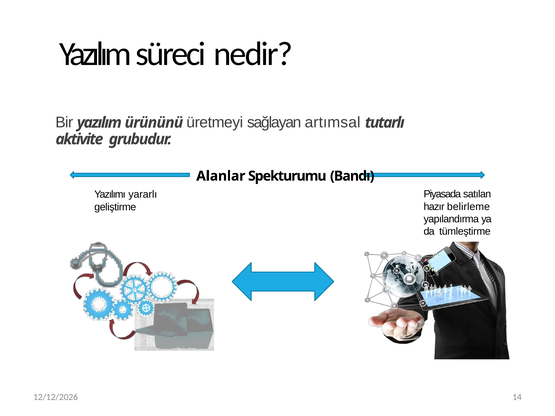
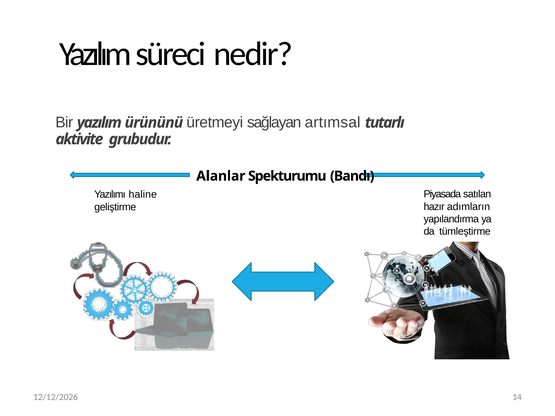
yararlı: yararlı -> haline (143, 195)
belirleme: belirleme -> adımların (469, 207)
